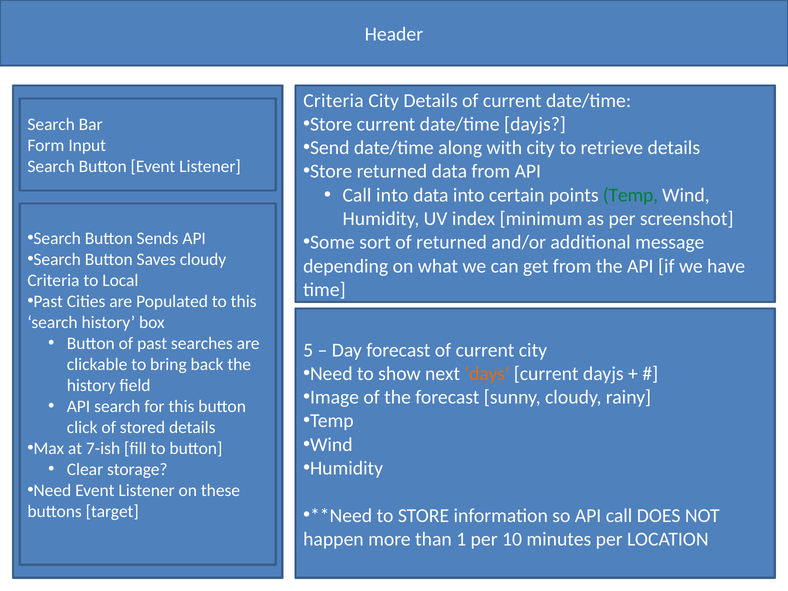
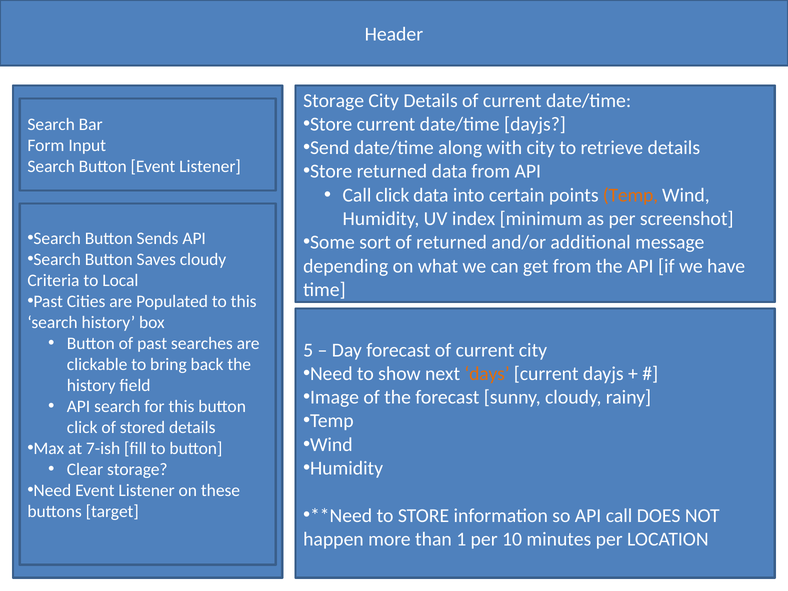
Criteria: Criteria -> Storage (334, 101)
Call into: into -> click (392, 195)
Temp colour: green -> orange (630, 195)
